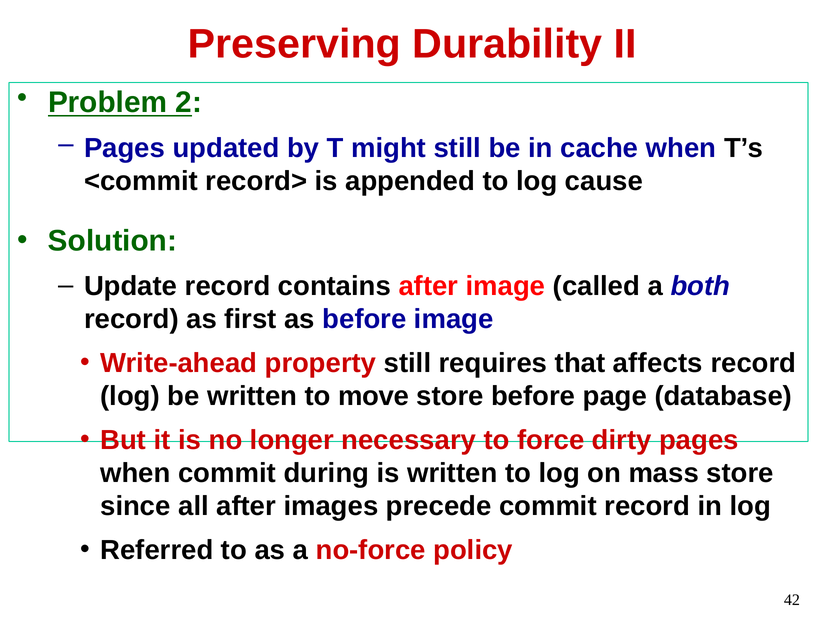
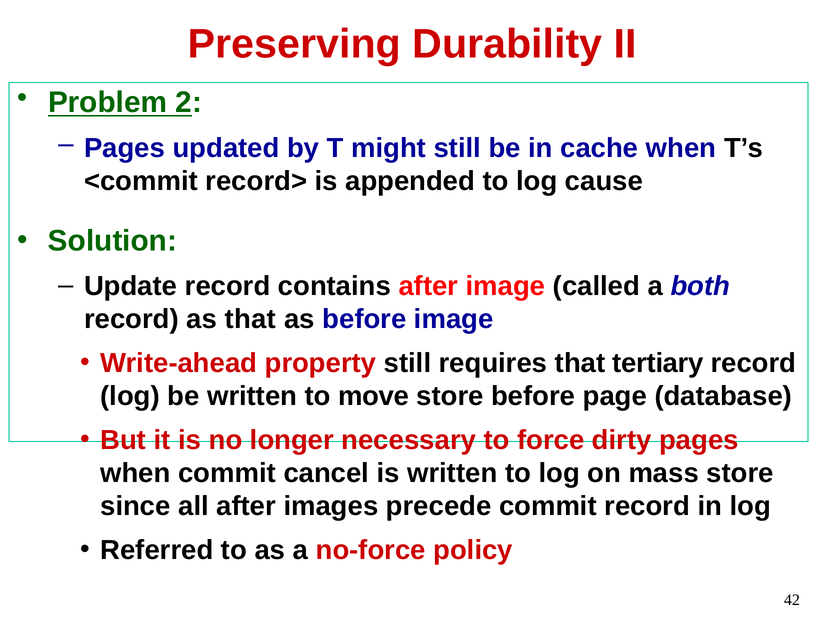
as first: first -> that (250, 319)
affects: affects -> tertiary (658, 363)
during: during -> cancel (326, 473)
